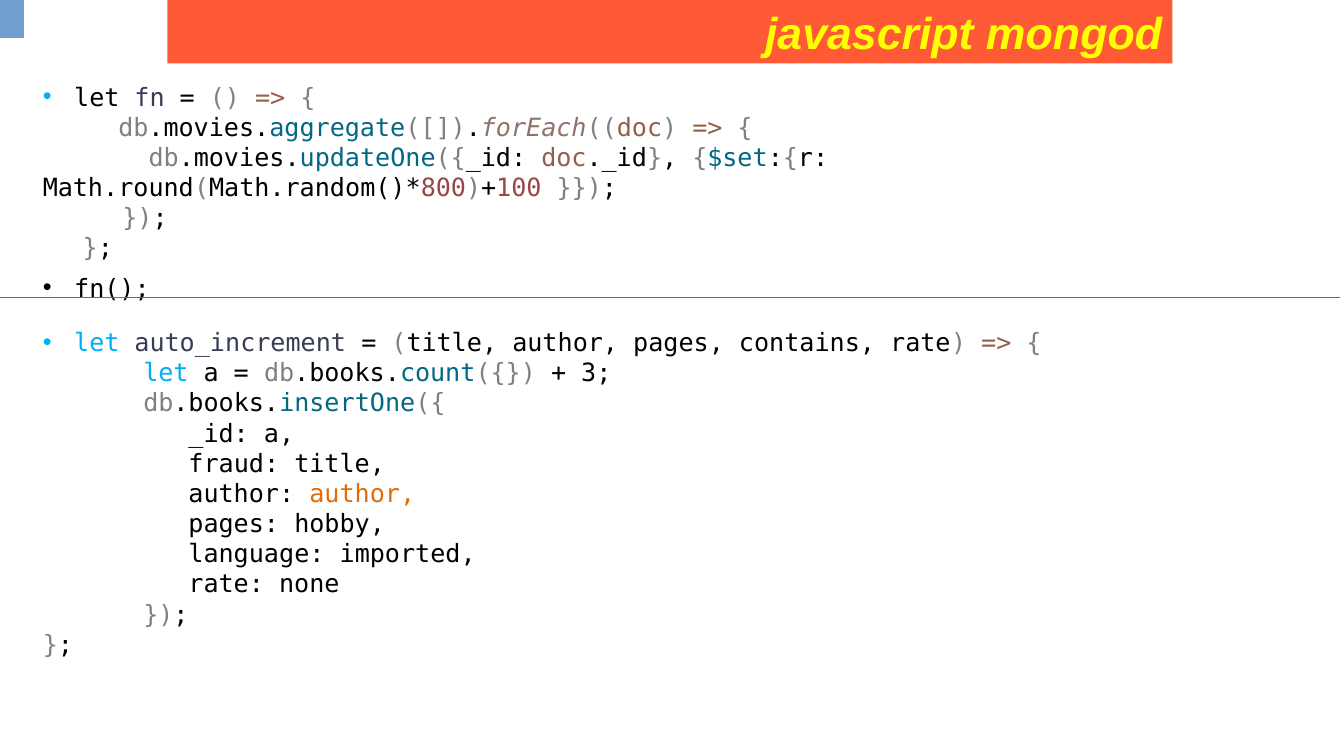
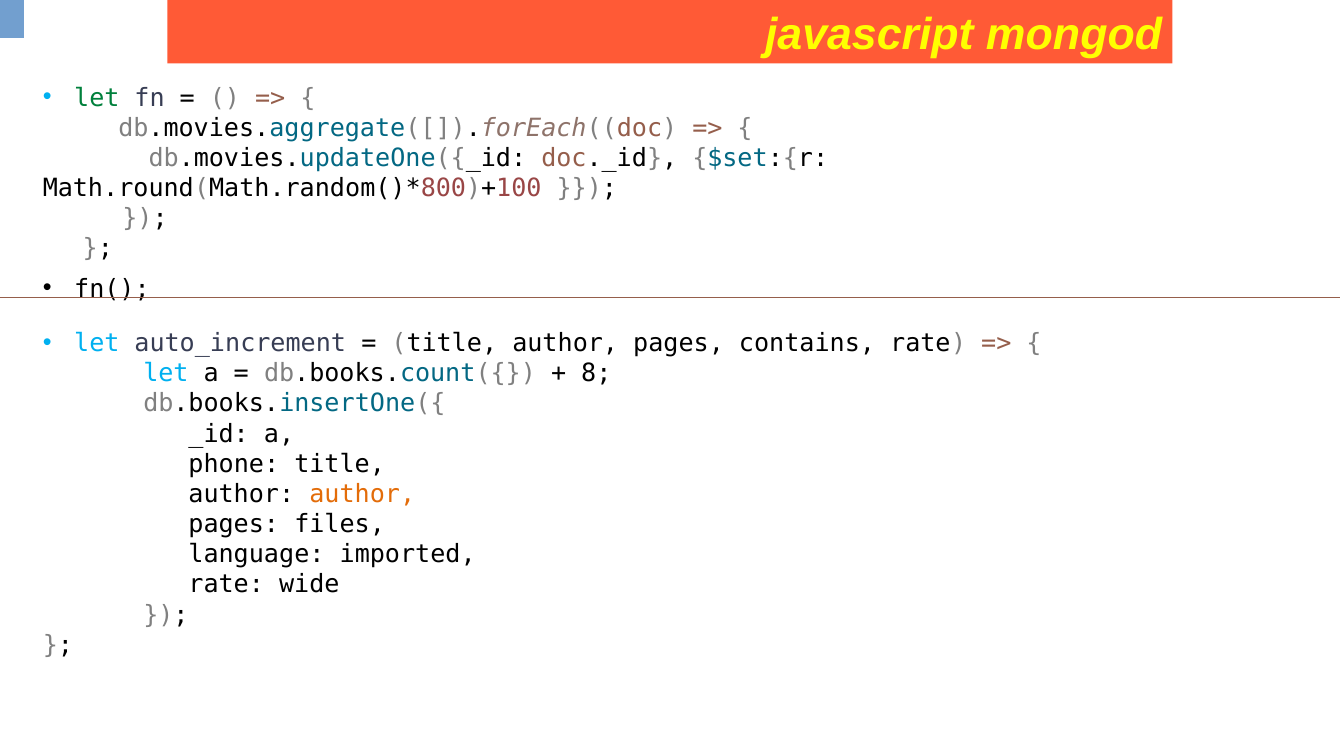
let colour: black -> green (97, 98)
3: 3 -> 8 (596, 373)
fraud: fraud -> phone (234, 464)
hobby: hobby -> files (340, 524)
none: none -> wide (309, 584)
